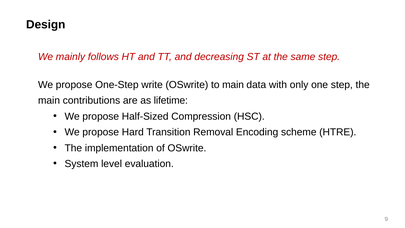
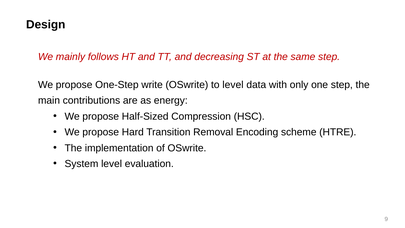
to main: main -> level (233, 85)
lifetime: lifetime -> energy (171, 101)
